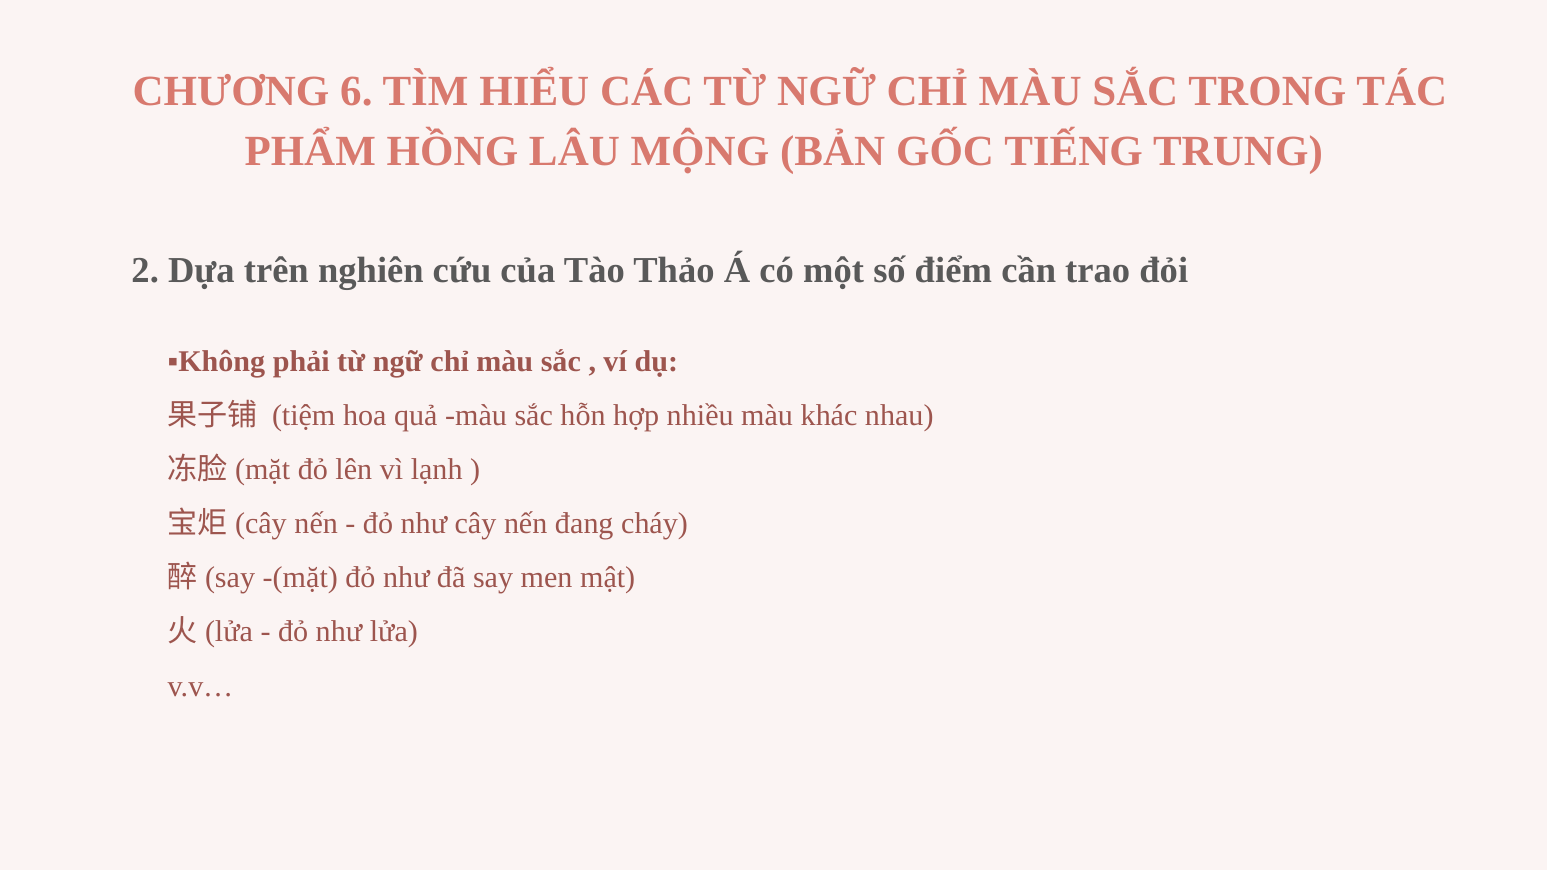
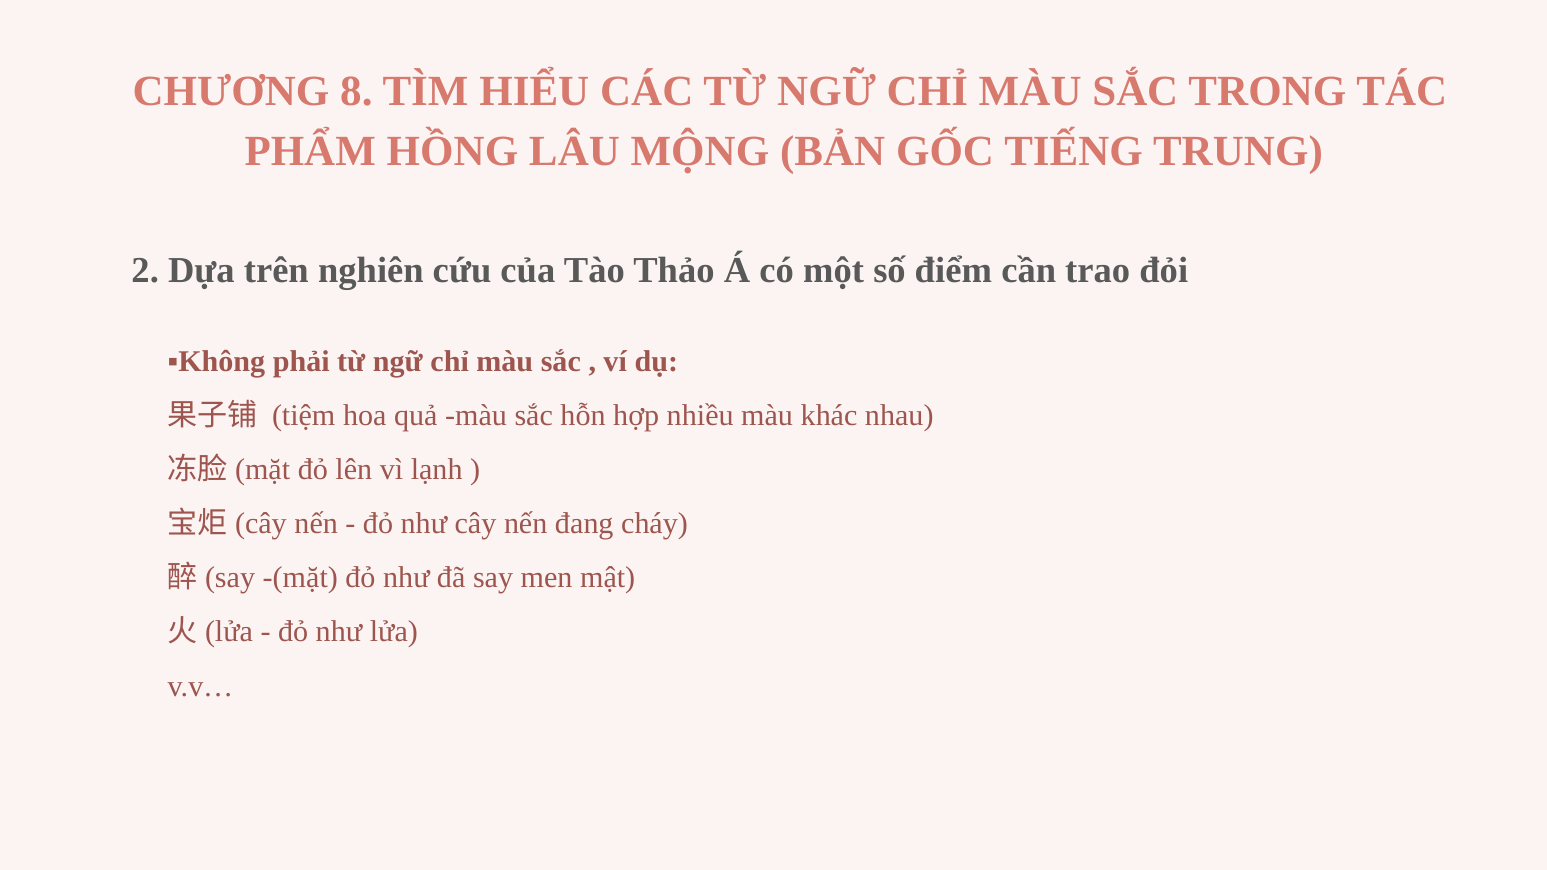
6: 6 -> 8 (356, 91)
